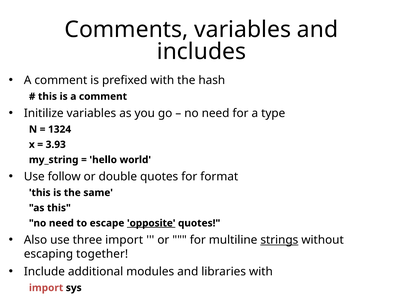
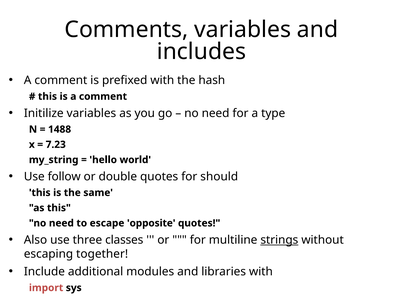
1324: 1324 -> 1488 (60, 129)
3.93: 3.93 -> 7.23 (56, 145)
format: format -> should (219, 177)
opposite underline: present -> none (151, 223)
three import: import -> classes (124, 240)
